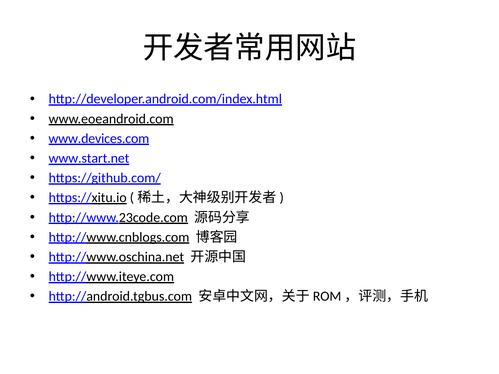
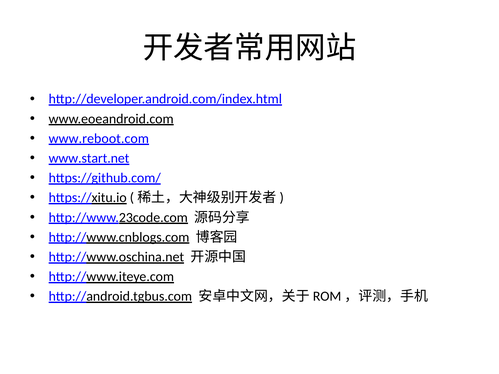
www.devices.com: www.devices.com -> www.reboot.com (99, 139)
